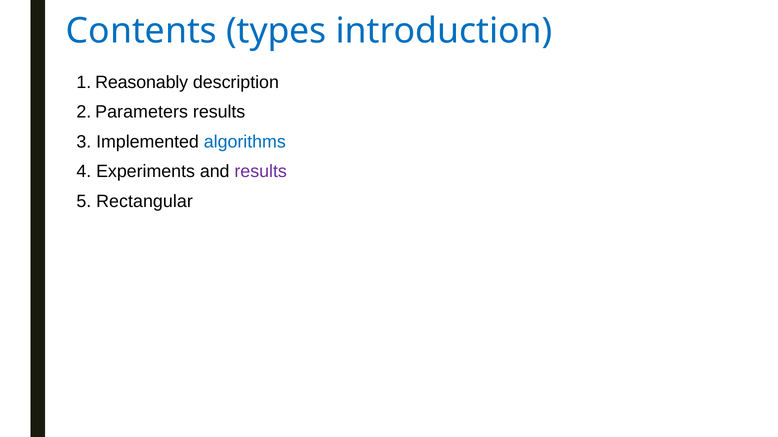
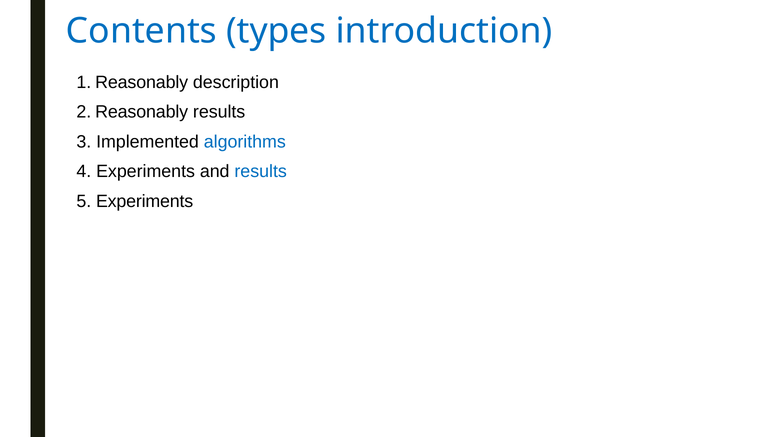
2 Parameters: Parameters -> Reasonably (142, 112)
results colour: purple -> blue (261, 172)
5 Rectangular: Rectangular -> Experiments (145, 202)
